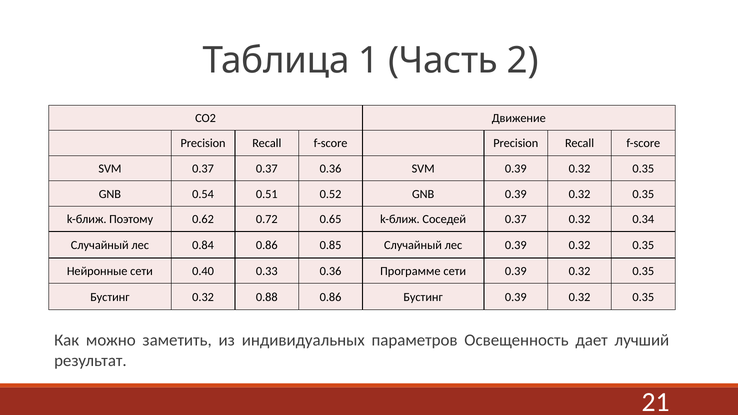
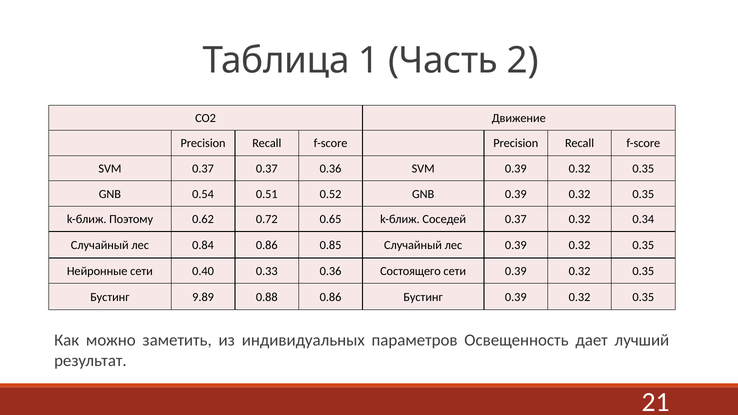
Программе: Программе -> Состоящего (410, 271)
Бустинг 0.32: 0.32 -> 9.89 (203, 297)
